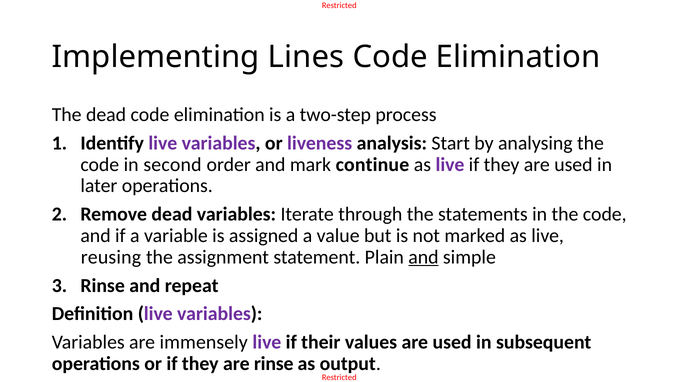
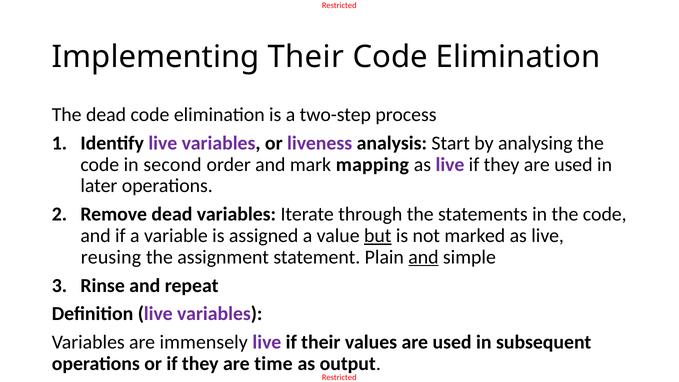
Implementing Lines: Lines -> Their (306, 57)
continue: continue -> mapping (372, 165)
but underline: none -> present (378, 236)
are rinse: rinse -> time (273, 364)
